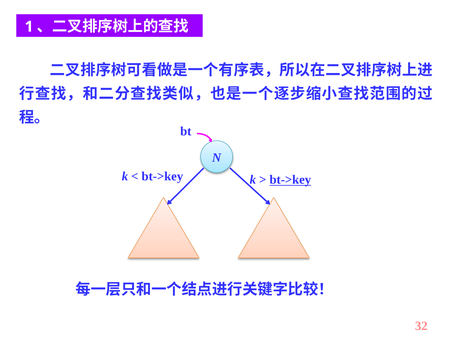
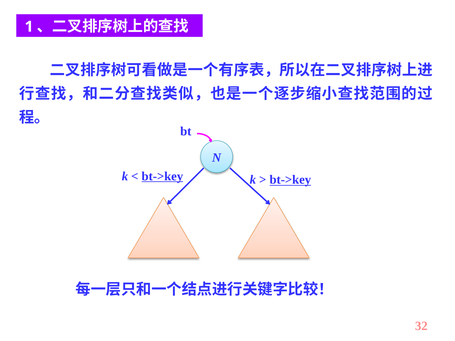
bt->key underline: none -> present (162, 176)
